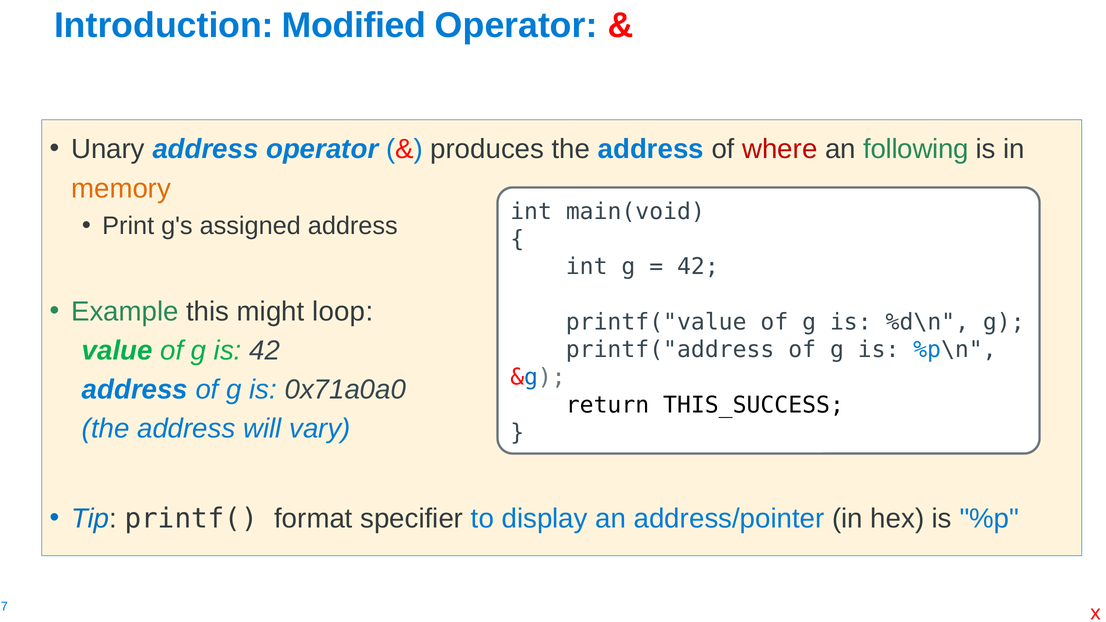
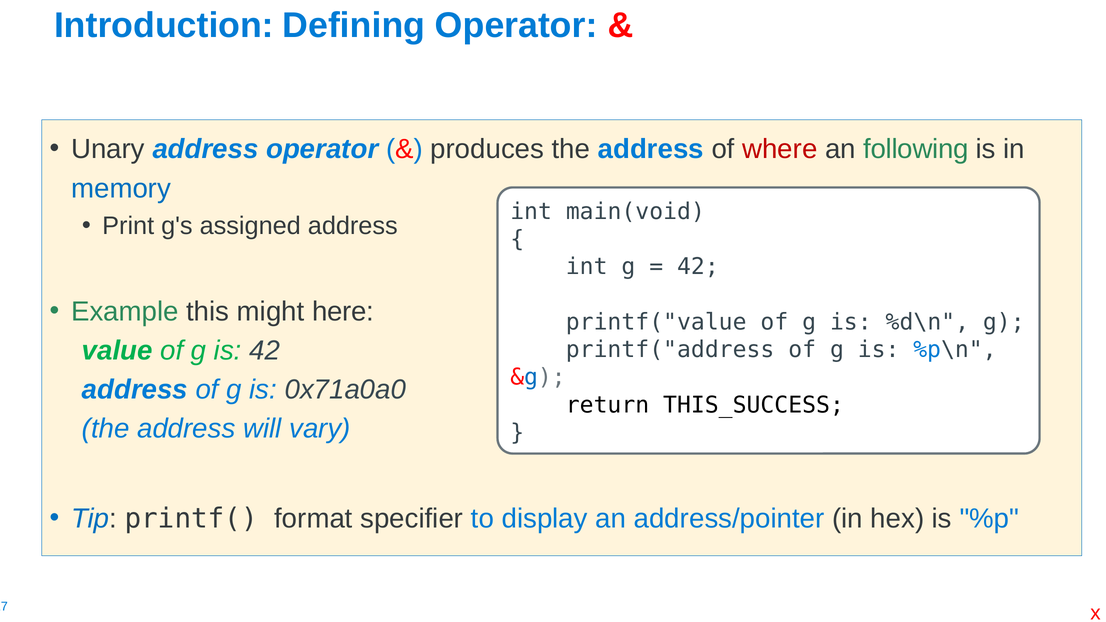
Modified: Modified -> Defining (354, 26)
memory colour: orange -> blue (121, 189)
loop: loop -> here (343, 312)
